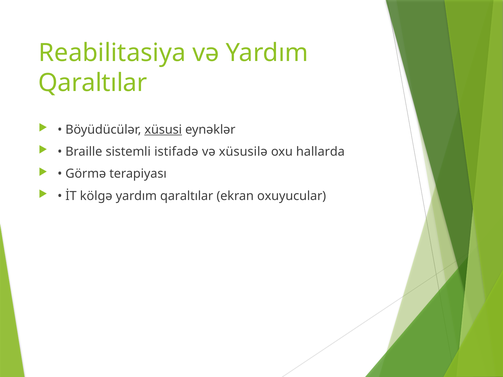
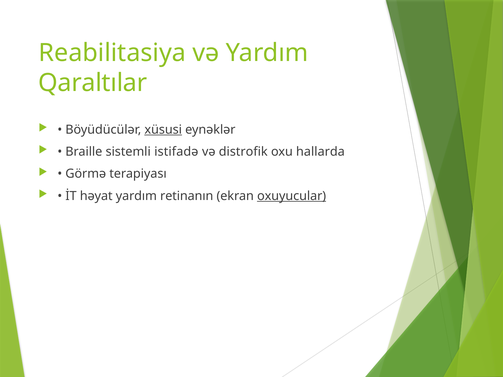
xüsusilə: xüsusilə -> distrofik (243, 152)
kölgə: kölgə -> həyat (96, 196)
qaraltılar: qaraltılar -> retinanın (187, 196)
oxuyucular underline: none -> present (292, 196)
